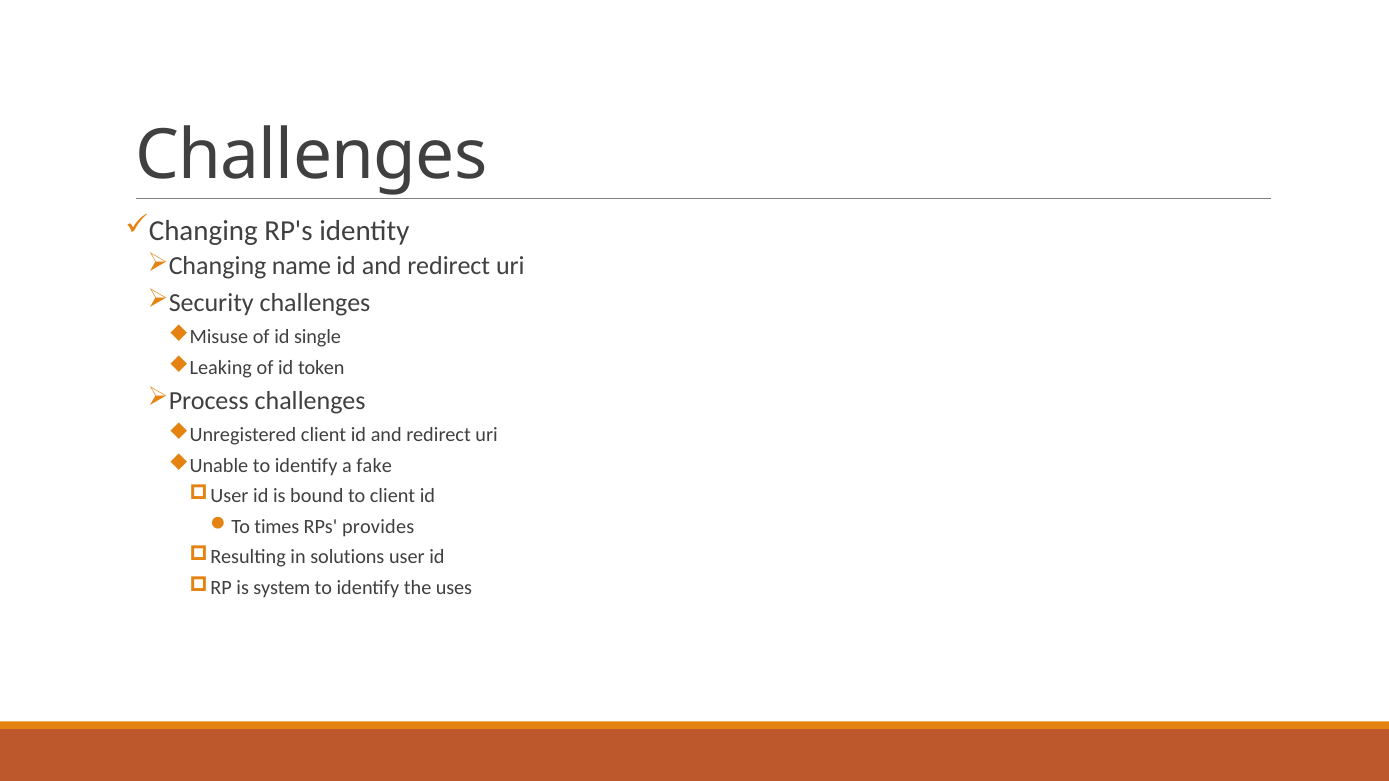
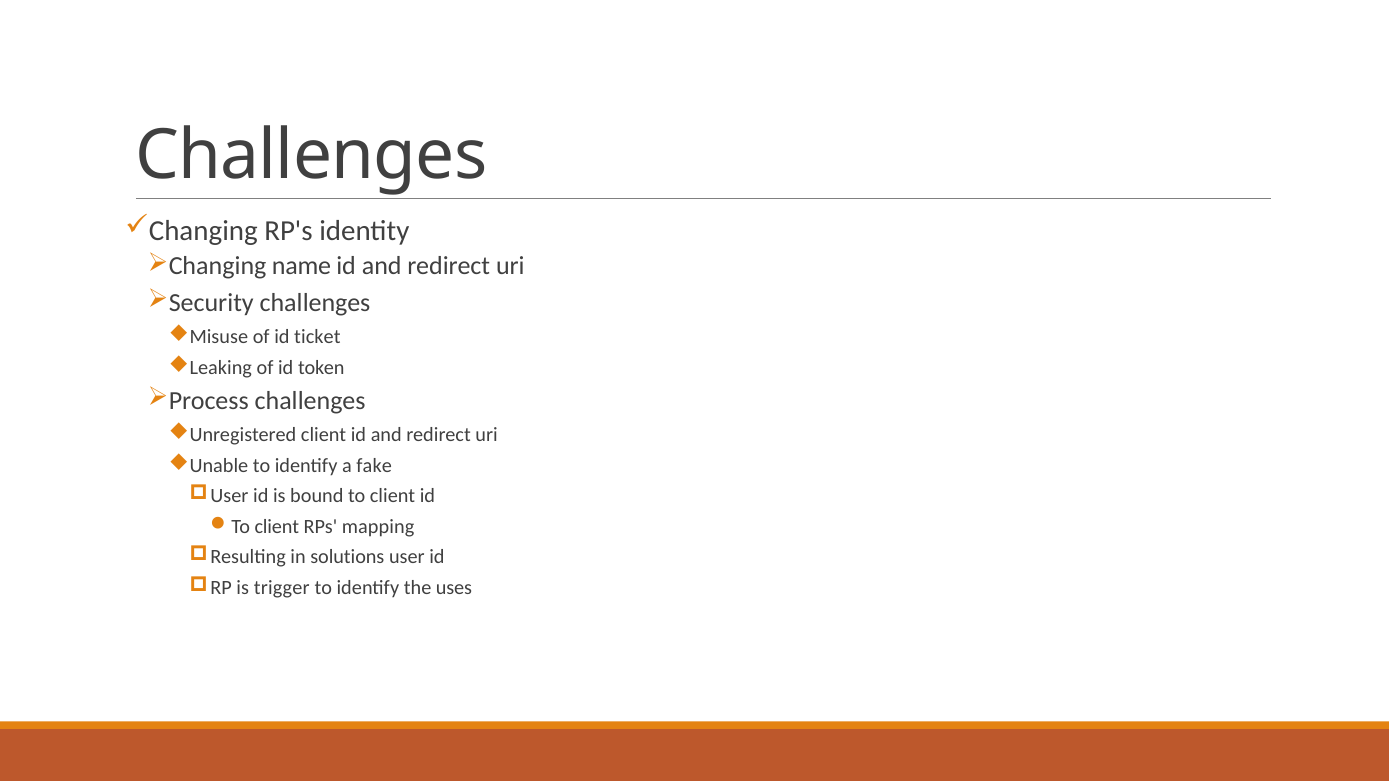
single: single -> ticket (317, 337)
times: times -> client (277, 527)
provides: provides -> mapping (378, 527)
system: system -> trigger (282, 588)
